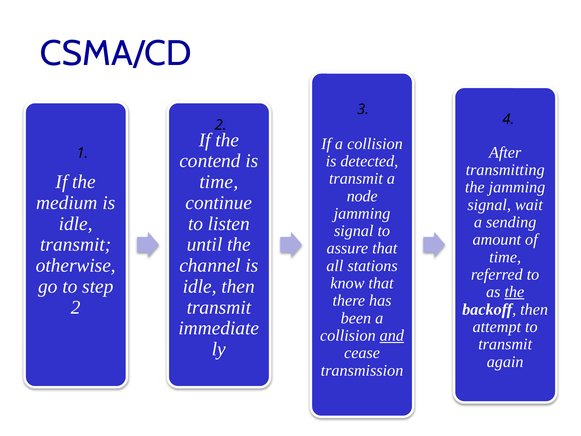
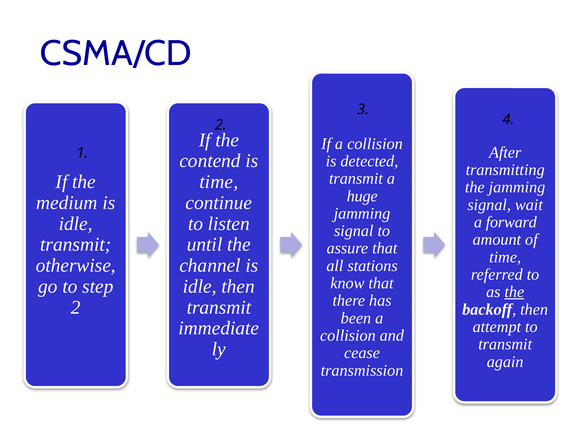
node: node -> huge (362, 196)
sending: sending -> forward (511, 222)
and underline: present -> none (392, 335)
